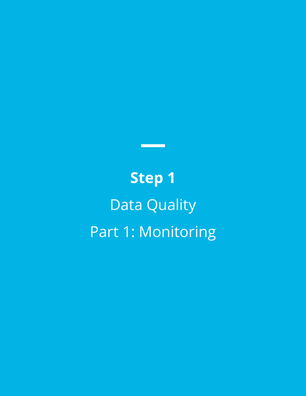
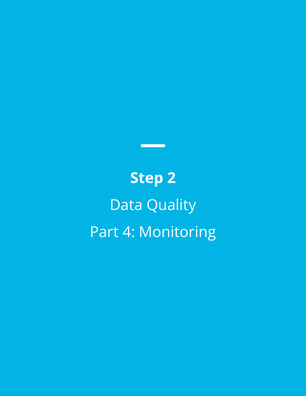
Step 1: 1 -> 2 (171, 178)
Part 1: 1 -> 4 (129, 232)
